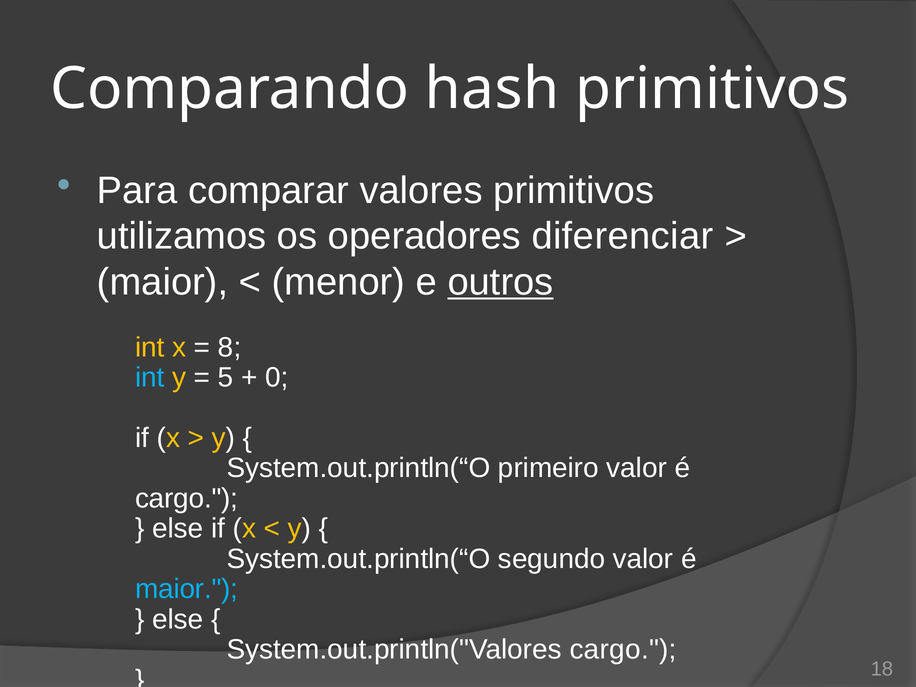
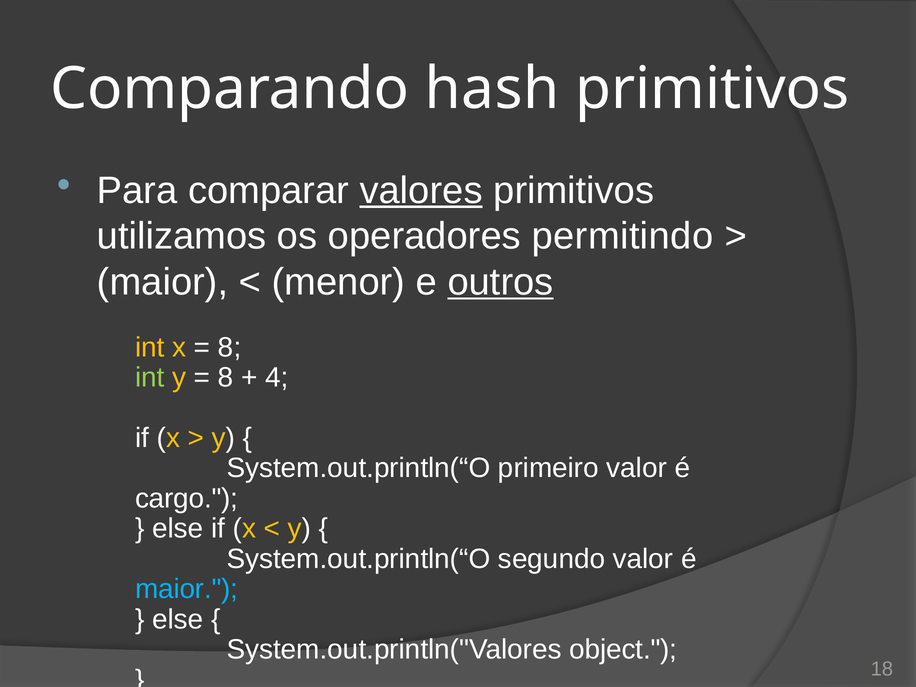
valores underline: none -> present (421, 190)
diferenciar: diferenciar -> permitindo (622, 236)
int colour: light blue -> light green (150, 378)
5: 5 -> 8 (226, 378)
0: 0 -> 4 (277, 378)
System.out.println("Valores cargo: cargo -> object (623, 650)
